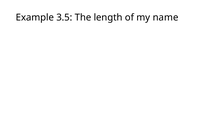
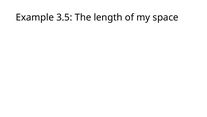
name: name -> space (166, 17)
